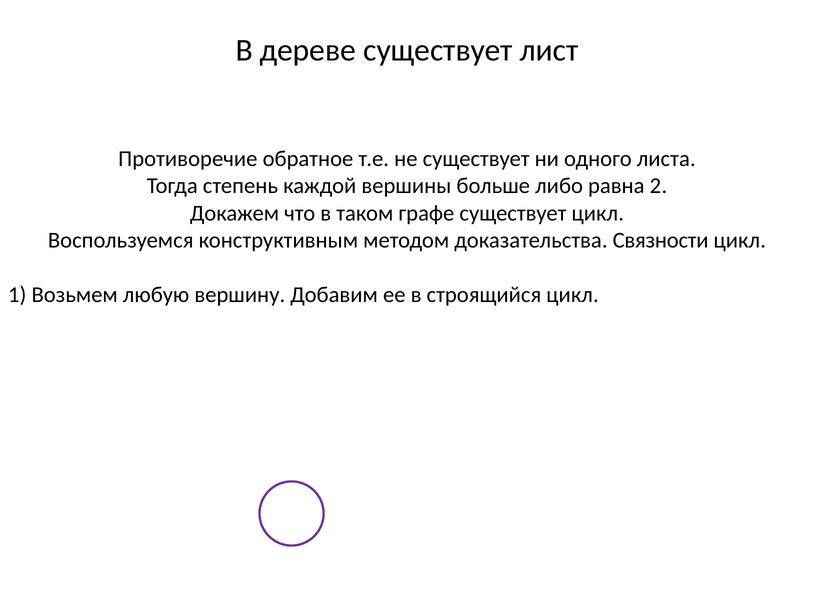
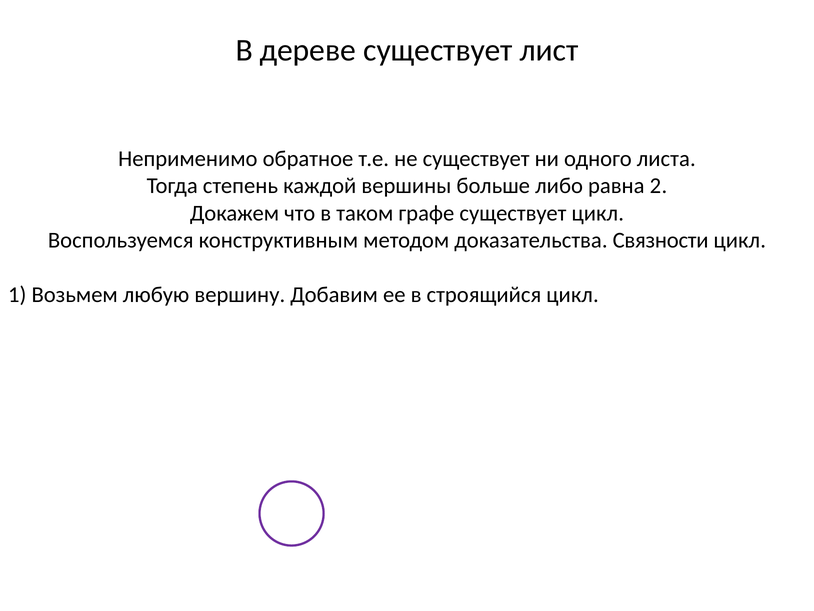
Противоречие: Противоречие -> Неприменимо (188, 159)
